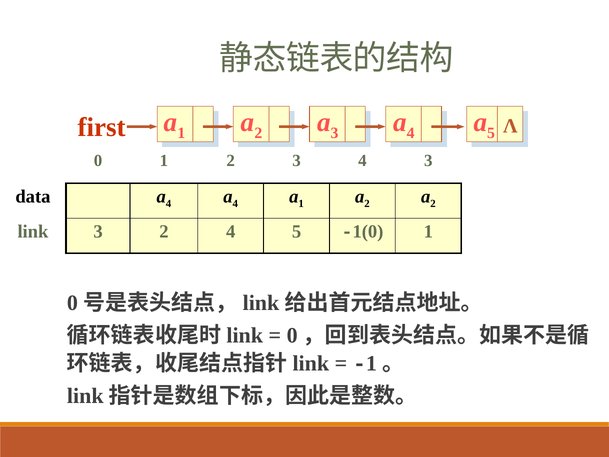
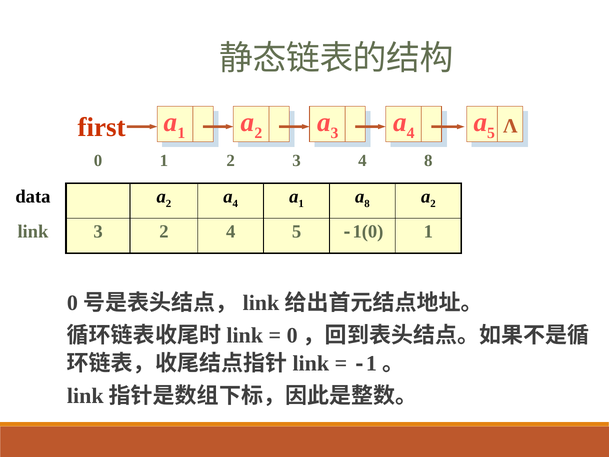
4 3: 3 -> 8 (428, 161)
4: 4 -> 2 (169, 204)
2: 2 -> 8 (367, 204)
